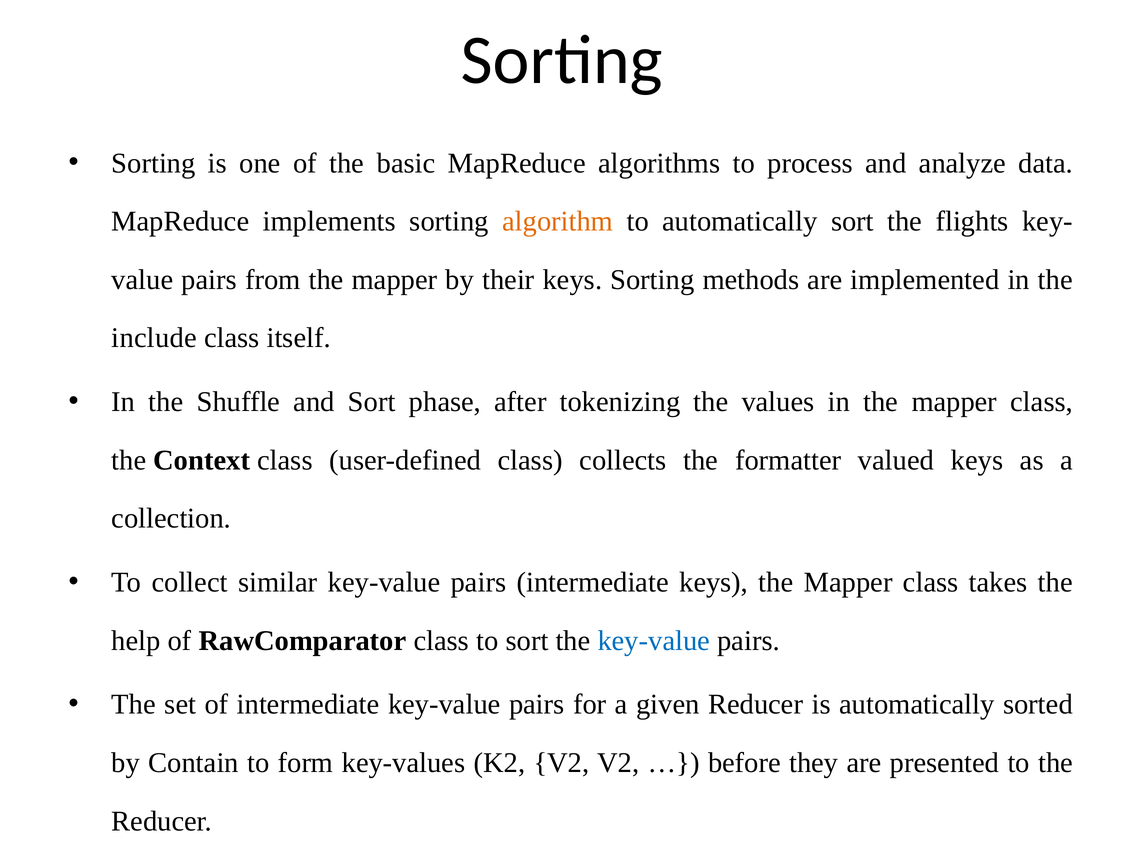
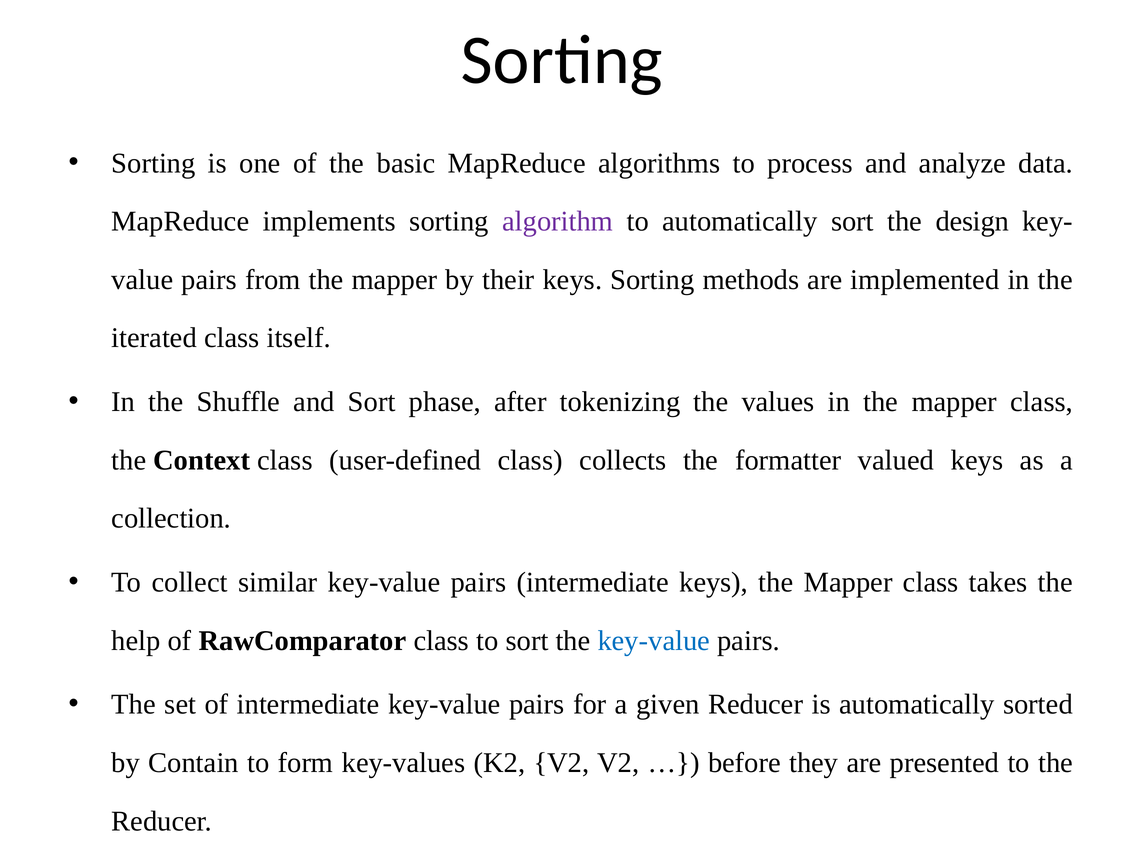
algorithm colour: orange -> purple (558, 221)
flights: flights -> design (972, 221)
include: include -> iterated (154, 338)
